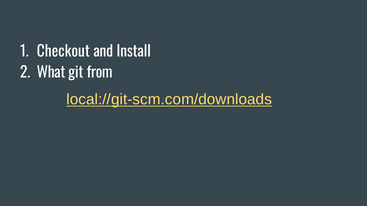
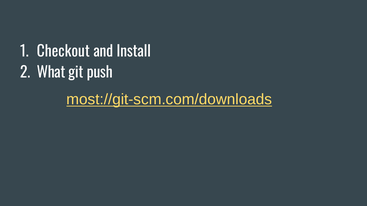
from: from -> push (100, 73)
local://git-scm.com/downloads: local://git-scm.com/downloads -> most://git-scm.com/downloads (169, 100)
